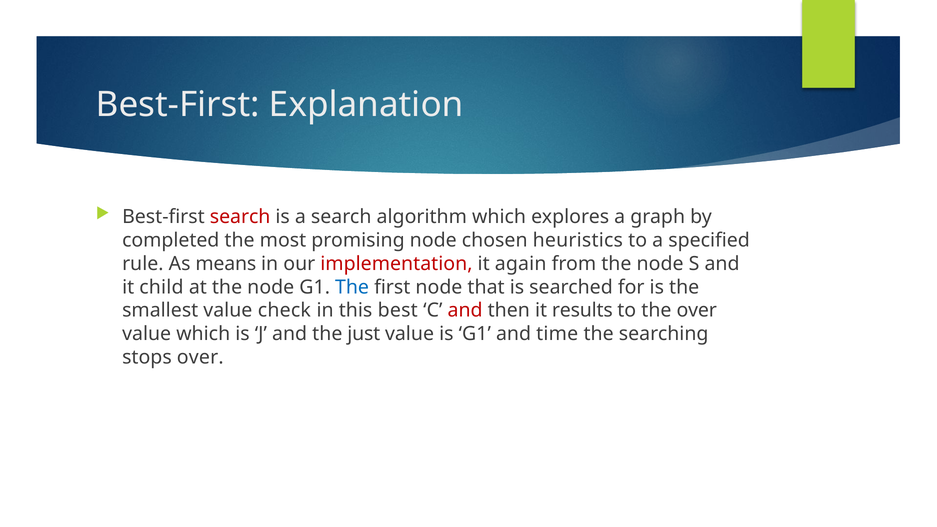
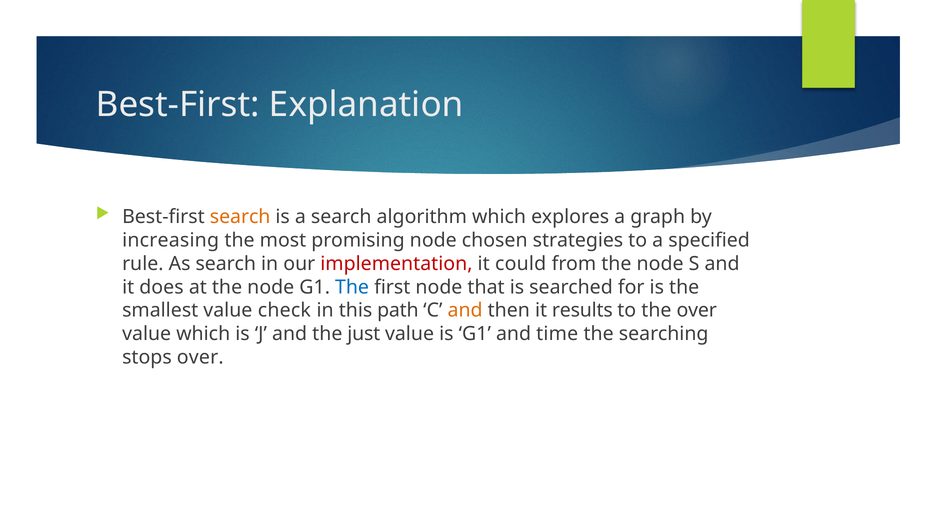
search colour: red -> orange (240, 217)
completed: completed -> increasing (171, 240)
heuristics: heuristics -> strategies (578, 240)
As means: means -> search (226, 264)
again: again -> could (521, 264)
child: child -> does (161, 287)
best: best -> path (398, 311)
and colour: red -> orange (465, 311)
